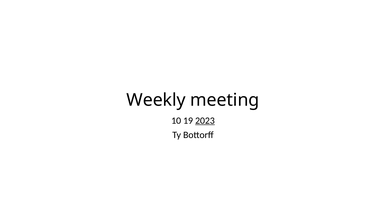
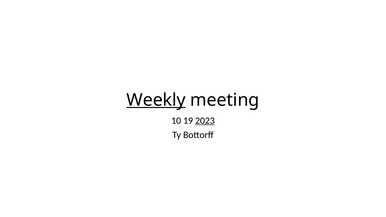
Weekly underline: none -> present (156, 100)
